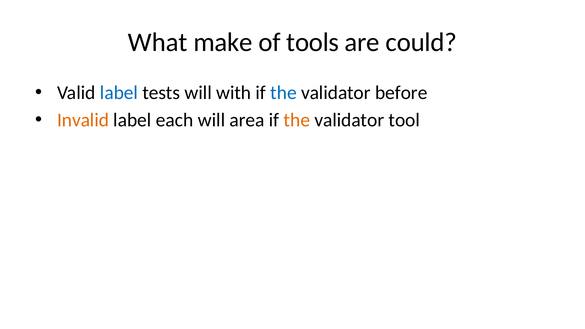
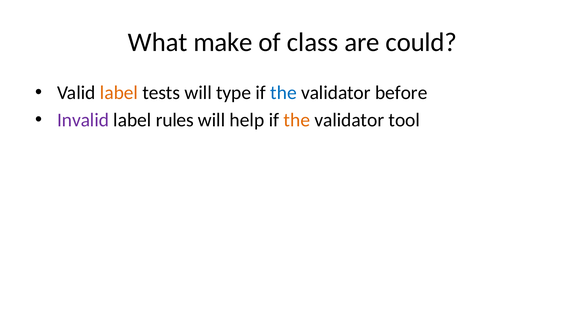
tools: tools -> class (313, 42)
label colour: blue -> orange (119, 93)
with: with -> type (234, 93)
Invalid colour: orange -> purple (83, 120)
each: each -> rules (175, 120)
area: area -> help (247, 120)
